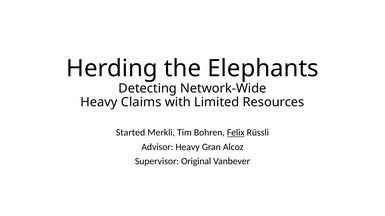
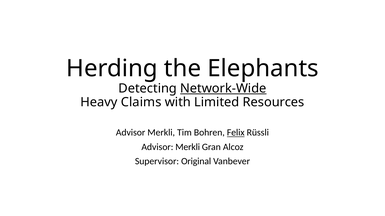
Network-Wide underline: none -> present (223, 89)
Started: Started -> Advisor (131, 133)
Heavy: Heavy -> Merkli (188, 147)
